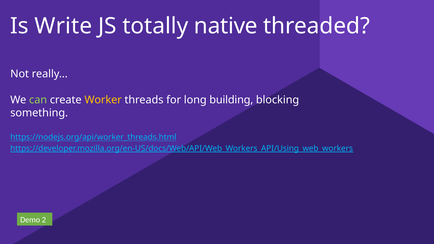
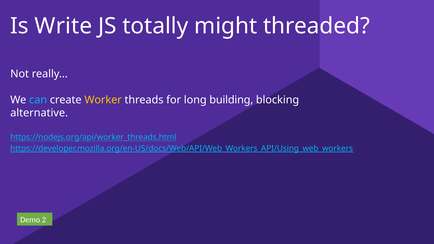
native: native -> might (226, 26)
can colour: light green -> light blue (38, 100)
something: something -> alternative (39, 113)
